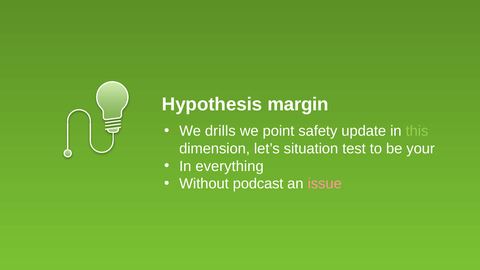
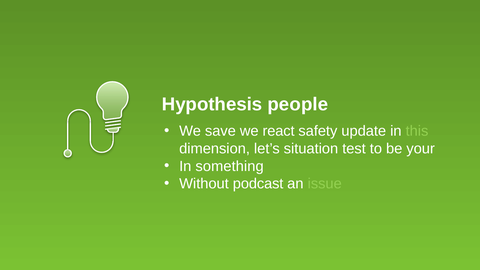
margin: margin -> people (298, 104)
drills: drills -> save (220, 131)
point: point -> react (279, 131)
everything: everything -> something (230, 166)
issue colour: pink -> light green (325, 184)
